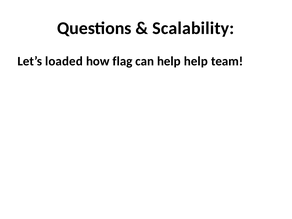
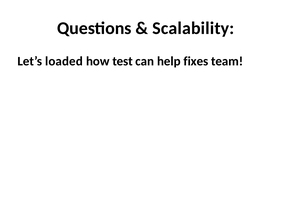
flag: flag -> test (123, 61)
help help: help -> fixes (196, 61)
